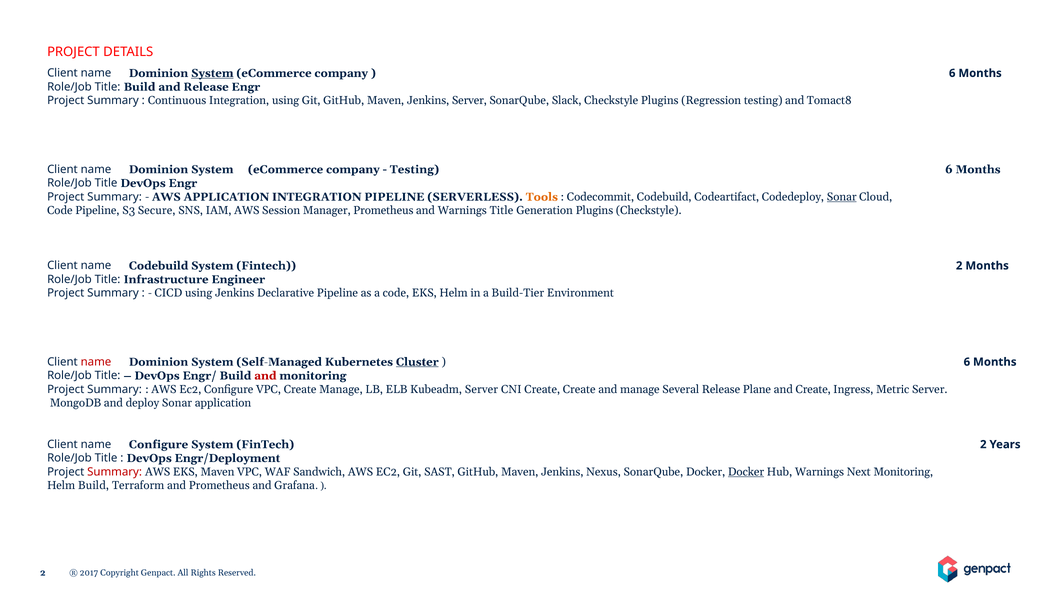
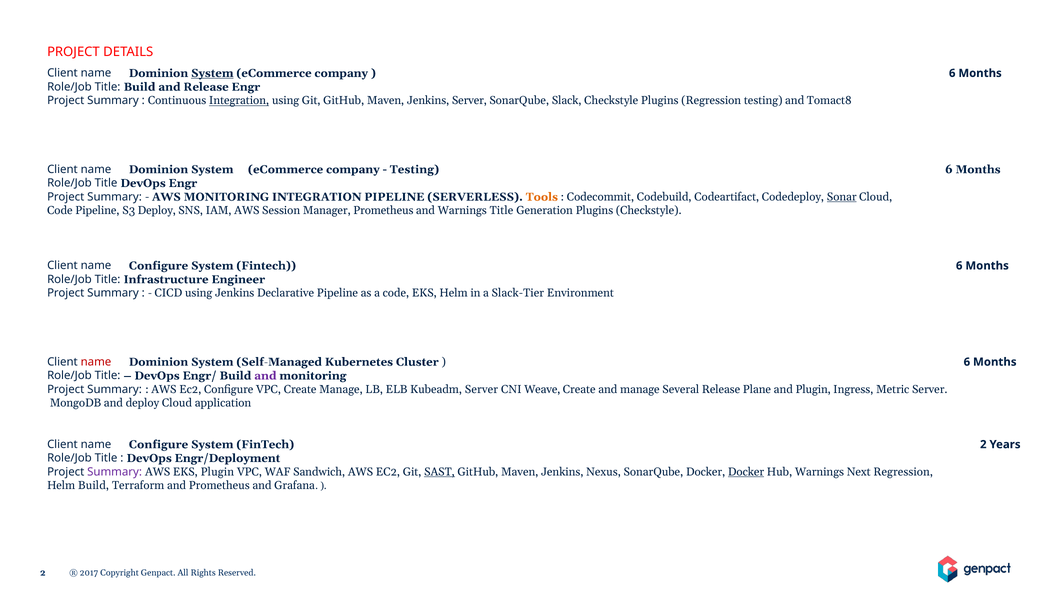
Integration underline: none -> present (239, 101)
AWS APPLICATION: APPLICATION -> MONITORING (226, 197)
S3 Secure: Secure -> Deploy (157, 211)
Codebuild: Codebuild -> Configure (158, 266)
2: 2 -> 6 (959, 266)
Build-Tier: Build-Tier -> Slack-Tier (518, 294)
Cluster underline: present -> none (417, 362)
and colour: red -> purple (265, 376)
CNI Create: Create -> Weave (542, 390)
and Create: Create -> Plugin (813, 390)
deploy Sonar: Sonar -> Cloud (177, 404)
Summary colour: red -> purple (115, 472)
EKS Maven: Maven -> Plugin (217, 472)
SAST underline: none -> present (439, 472)
Next Monitoring: Monitoring -> Regression (903, 472)
